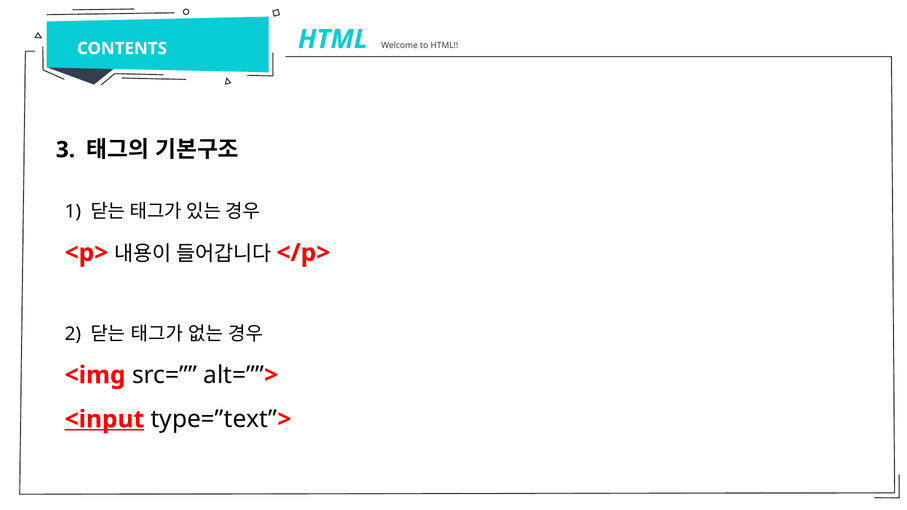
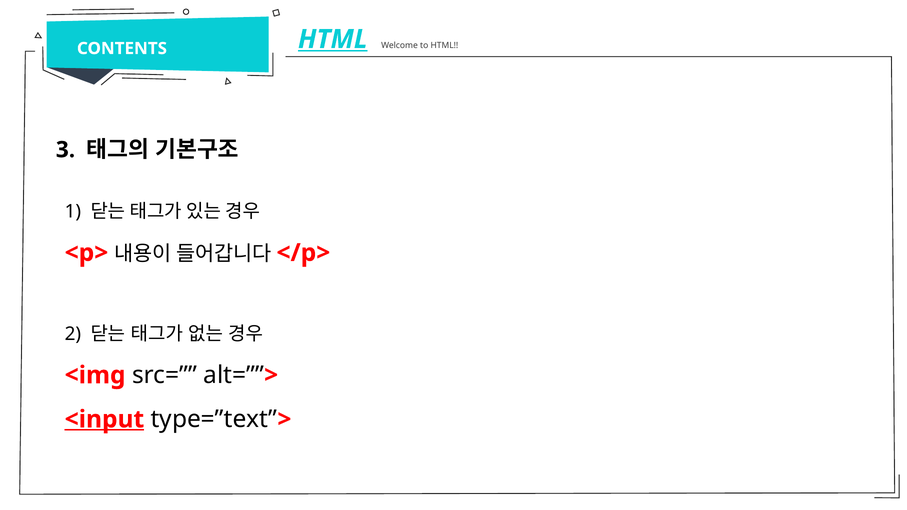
HTML underline: none -> present (333, 39)
